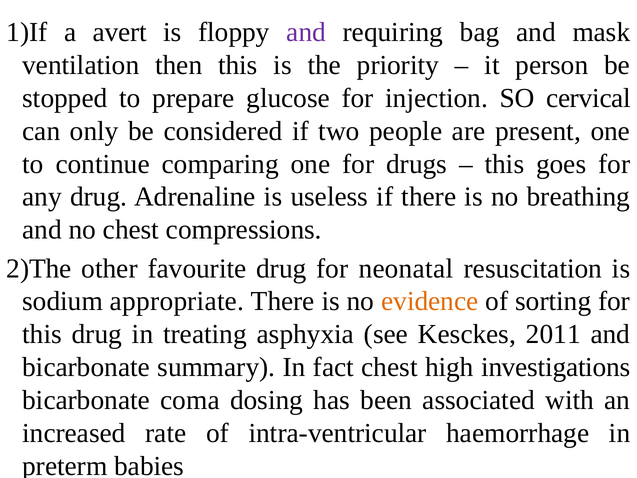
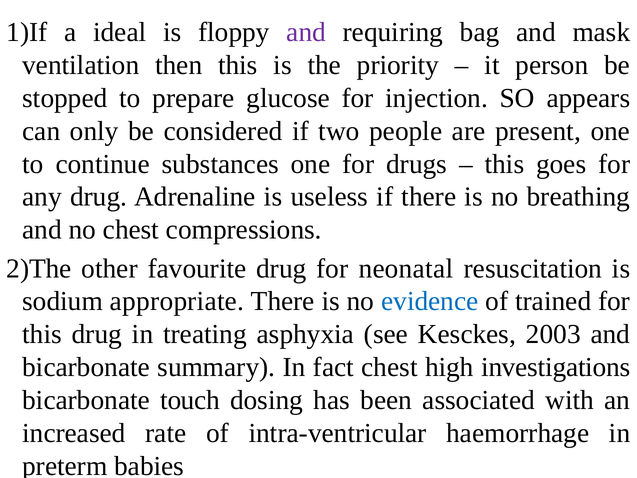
avert: avert -> ideal (120, 32)
cervical: cervical -> appears (588, 98)
comparing: comparing -> substances (220, 164)
evidence colour: orange -> blue (430, 301)
sorting: sorting -> trained (553, 301)
2011: 2011 -> 2003 (553, 334)
coma: coma -> touch (190, 400)
